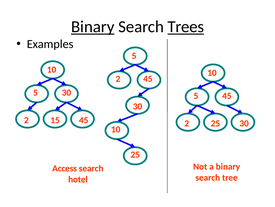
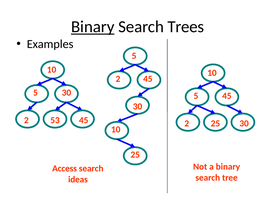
Trees underline: present -> none (186, 27)
15: 15 -> 53 (55, 120)
hotel: hotel -> ideas (78, 179)
